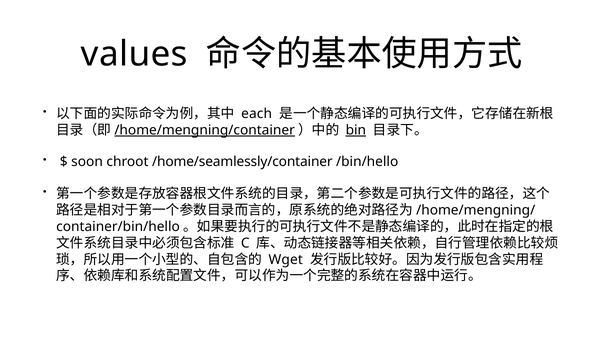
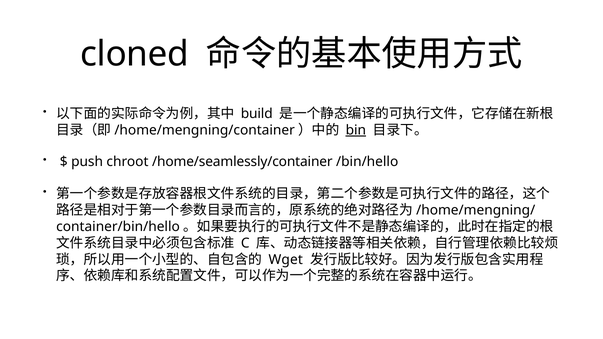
values: values -> cloned (135, 54)
each: each -> build (257, 114)
/home/mengning/container underline: present -> none (205, 130)
soon: soon -> push (87, 162)
